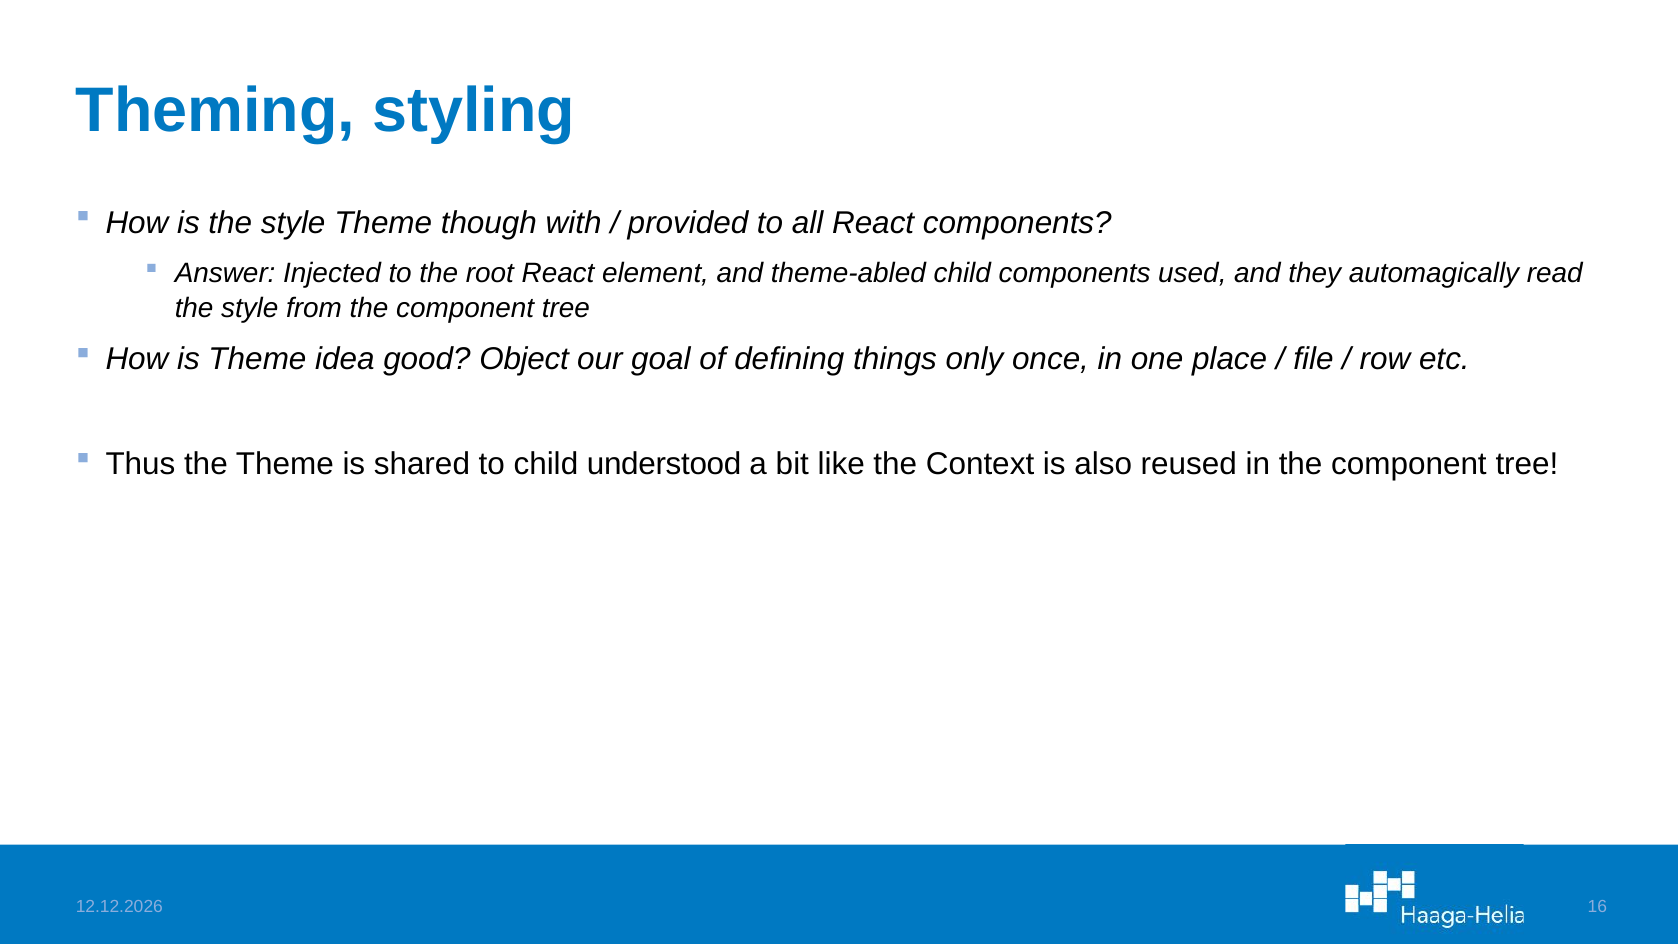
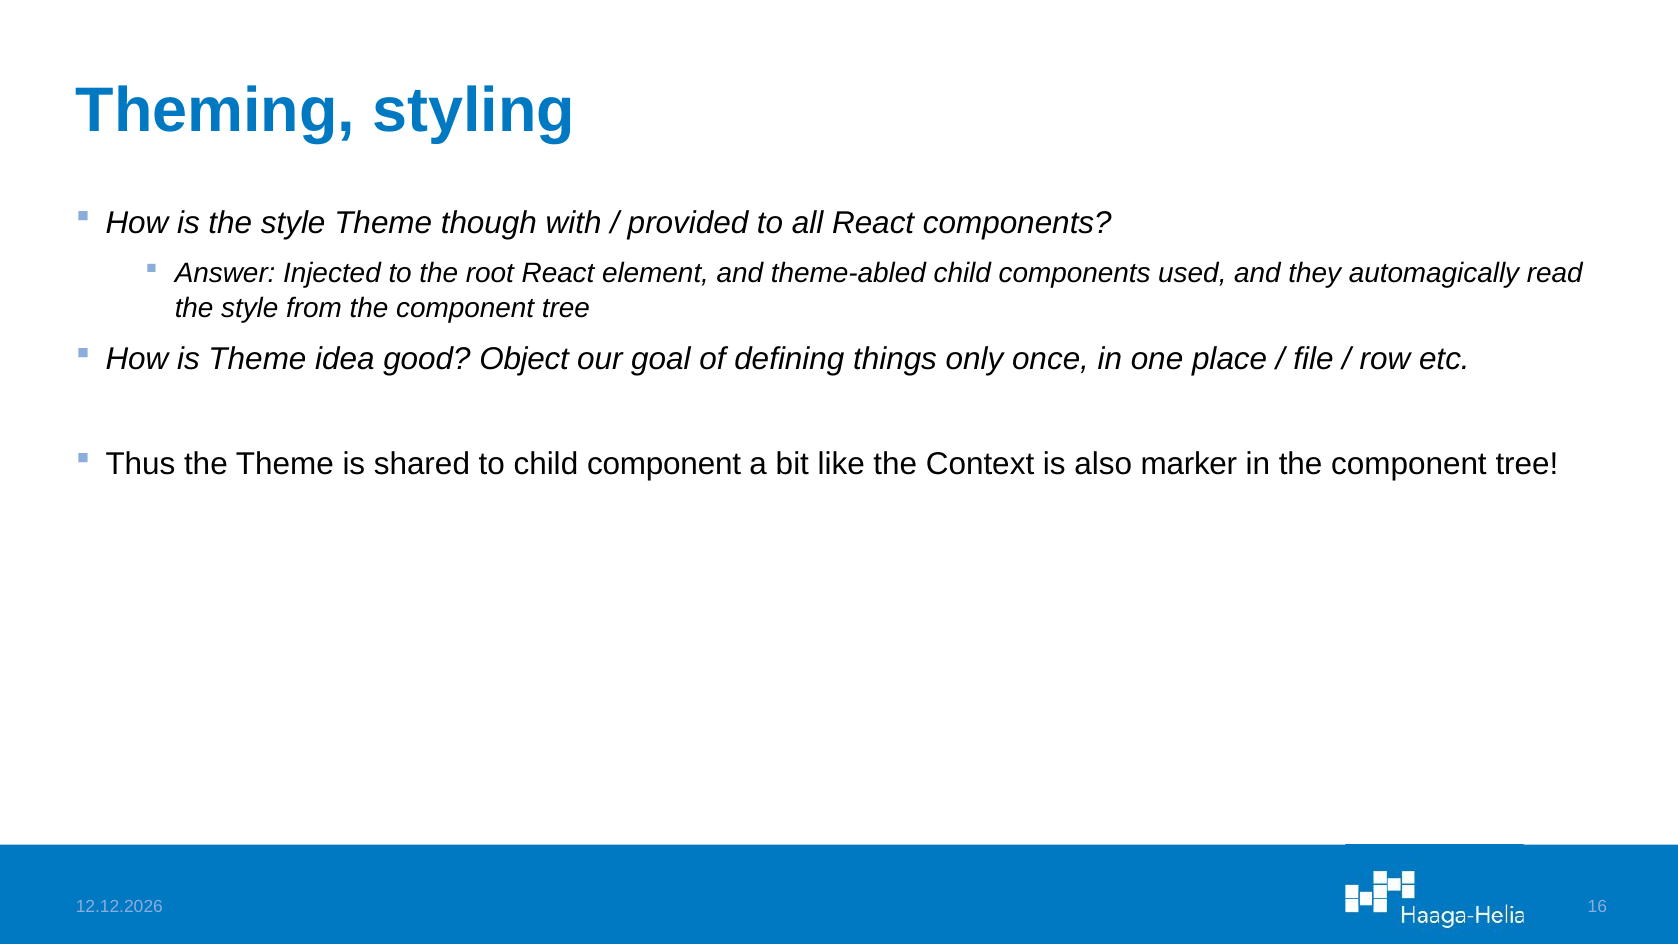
child understood: understood -> component (664, 464)
reused: reused -> marker (1189, 464)
